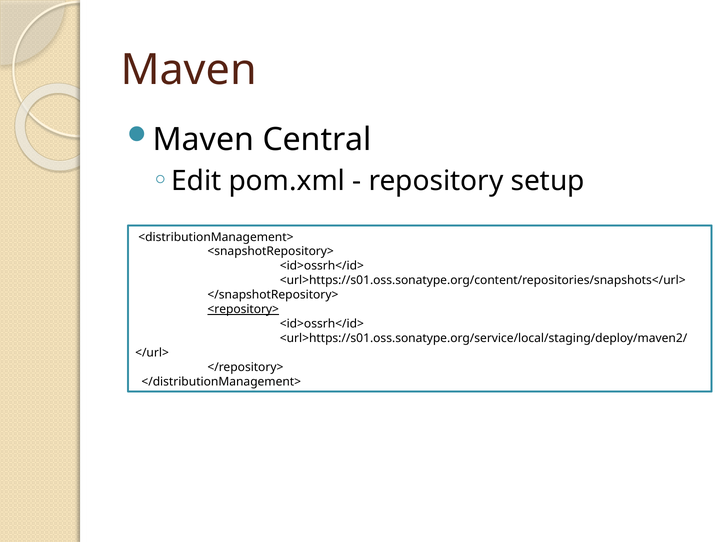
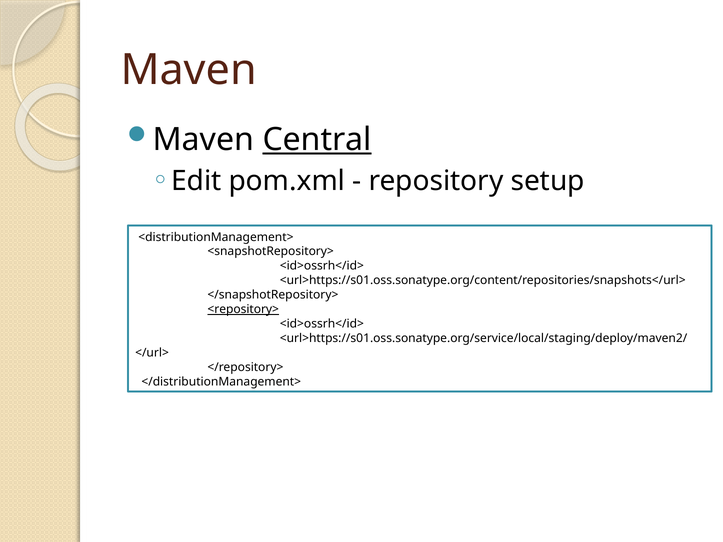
Central underline: none -> present (317, 140)
